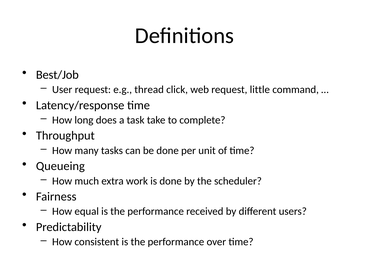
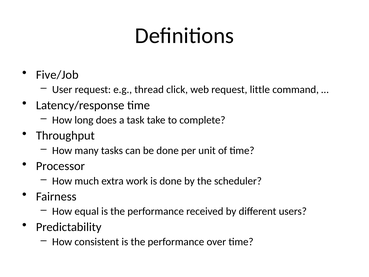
Best/Job: Best/Job -> Five/Job (57, 75)
Queueing: Queueing -> Processor (60, 166)
